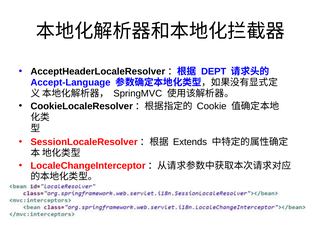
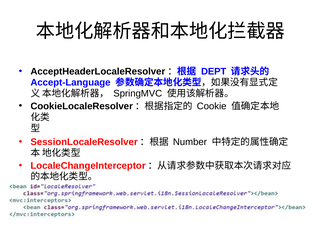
Extends: Extends -> Number (190, 142)
